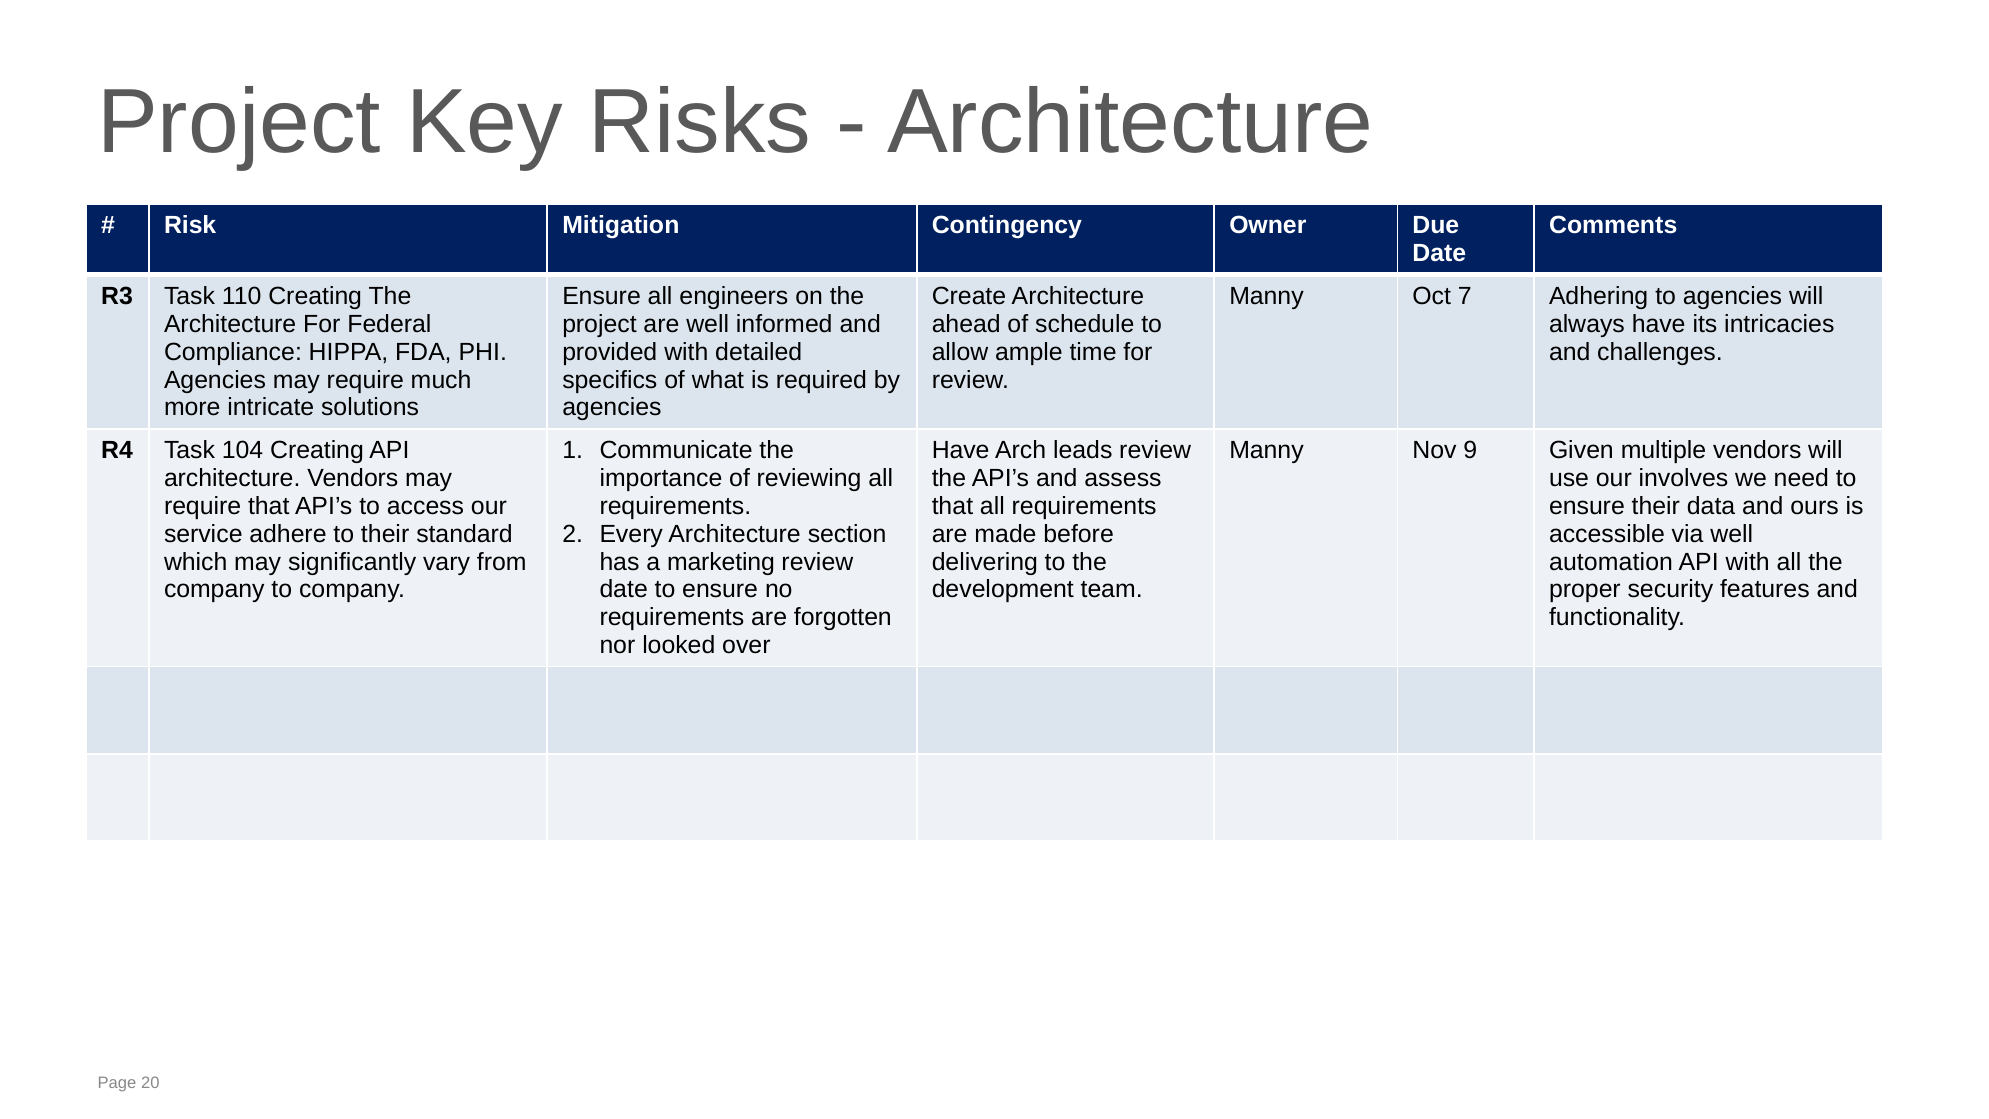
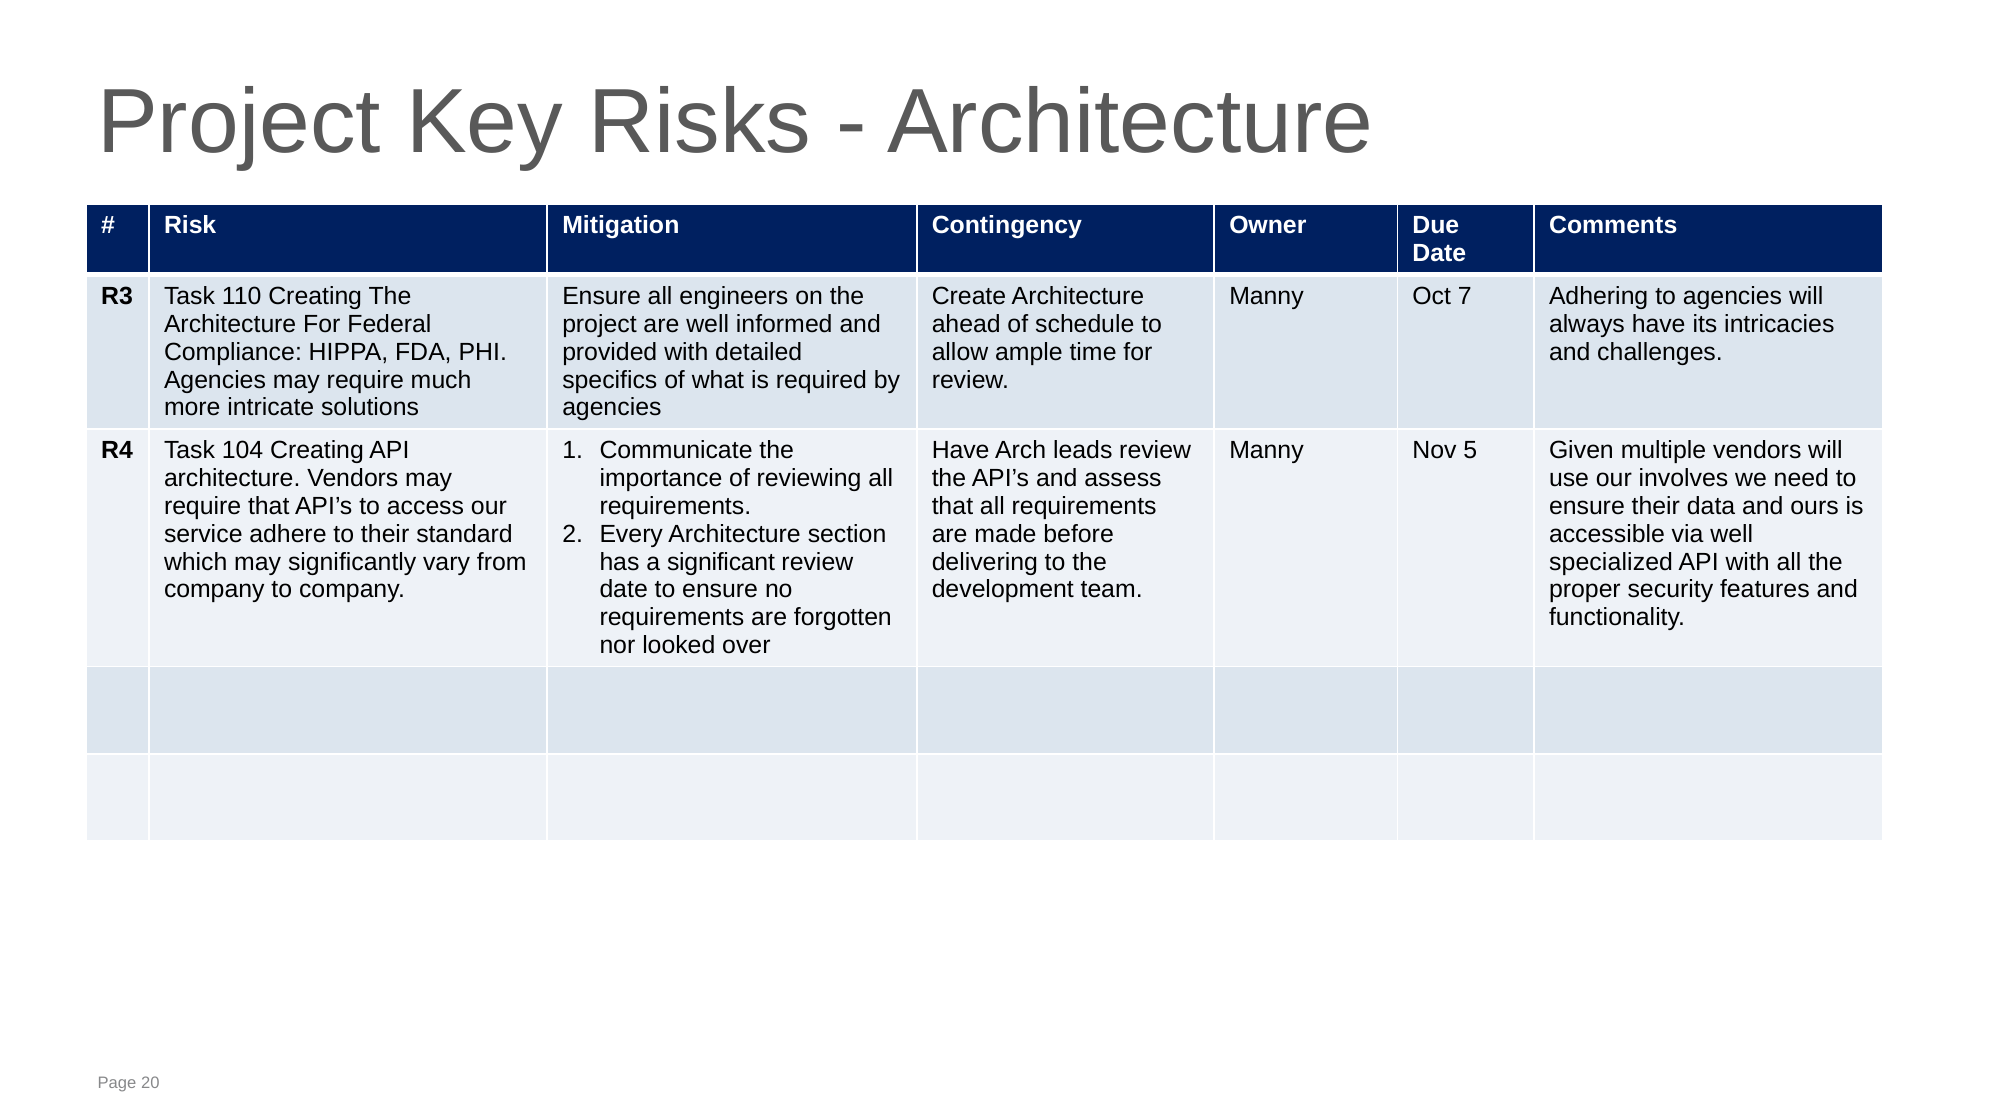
9: 9 -> 5 (1470, 450)
marketing: marketing -> significant (721, 562)
automation: automation -> specialized (1611, 562)
